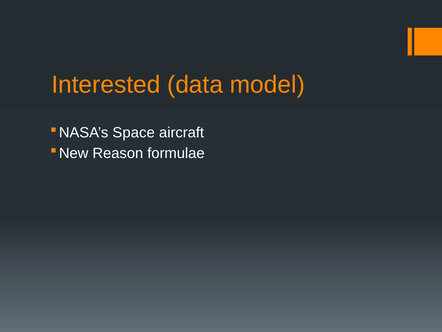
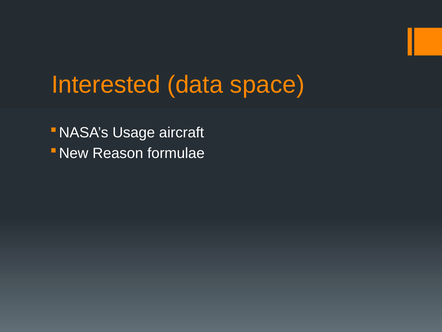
model: model -> space (267, 84)
Space: Space -> Usage (134, 133)
